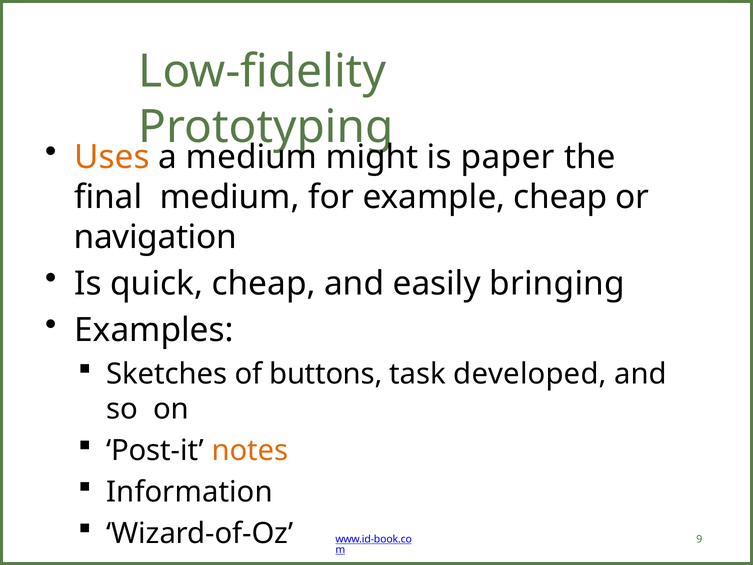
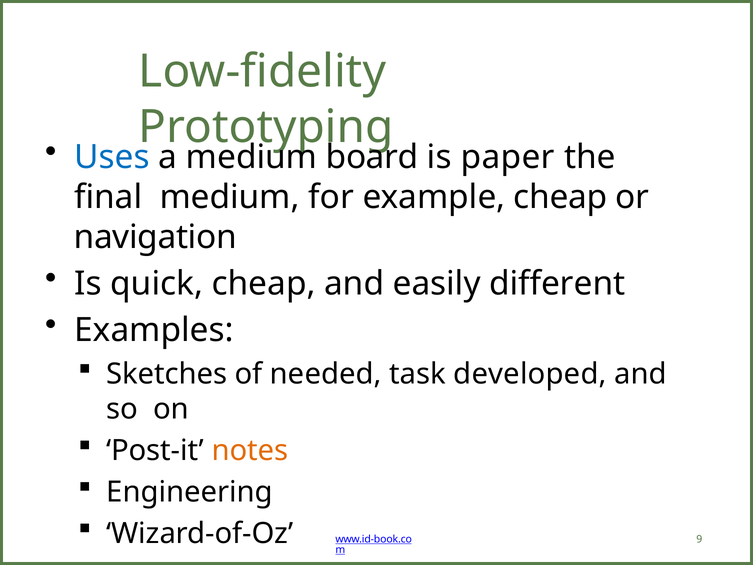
Uses colour: orange -> blue (112, 157)
might: might -> board (372, 157)
bringing: bringing -> different (557, 284)
buttons: buttons -> needed (326, 374)
Information: Information -> Engineering (190, 492)
